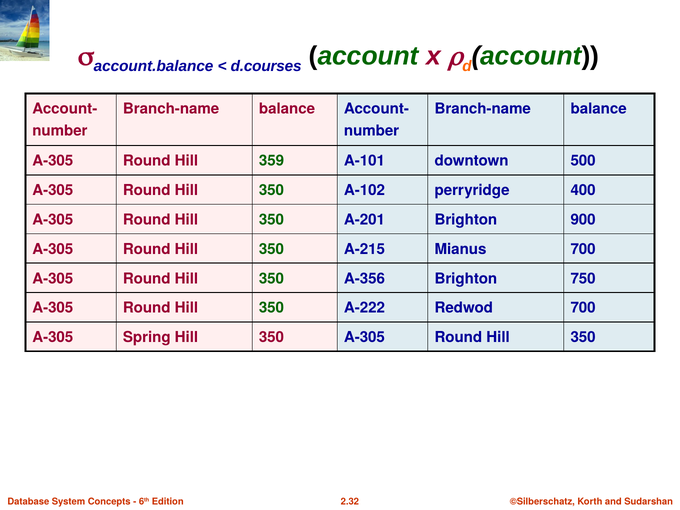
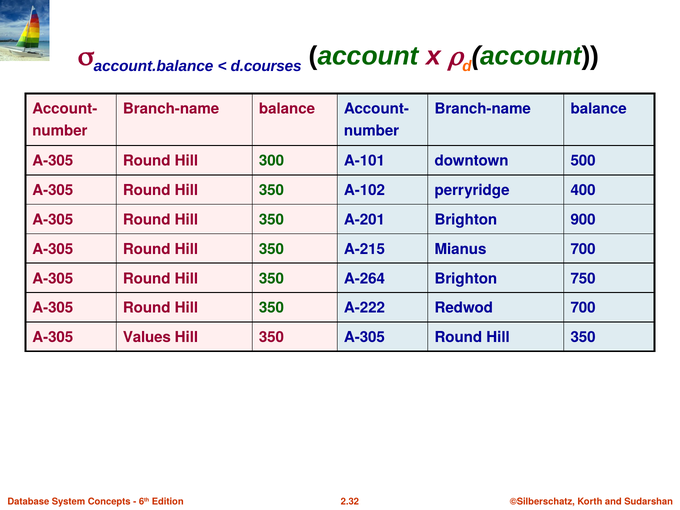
359: 359 -> 300 (272, 161)
A-356: A-356 -> A-264 (364, 279)
Spring: Spring -> Values (147, 337)
